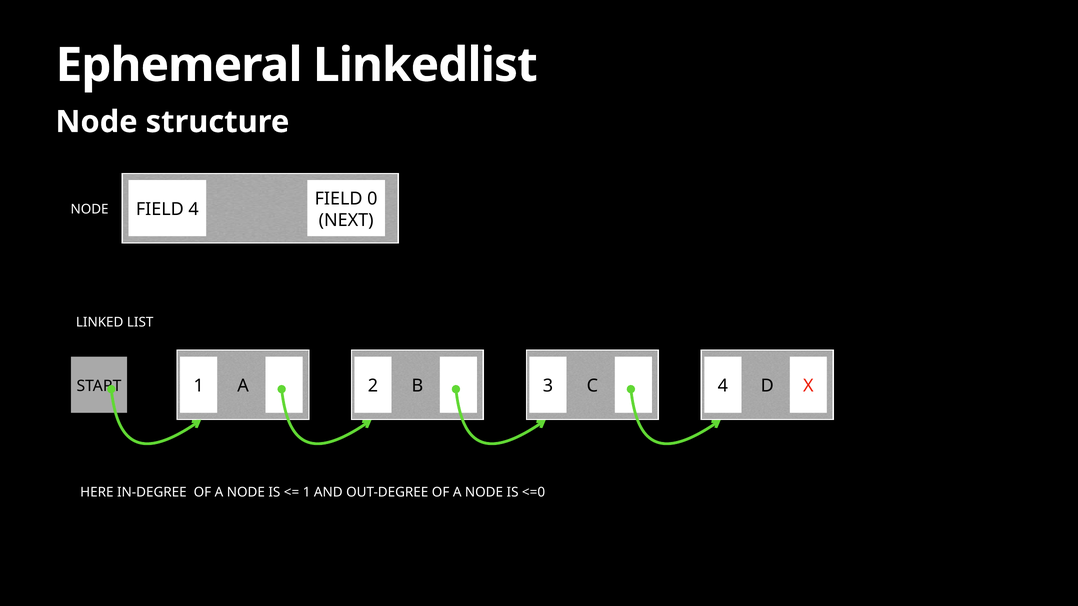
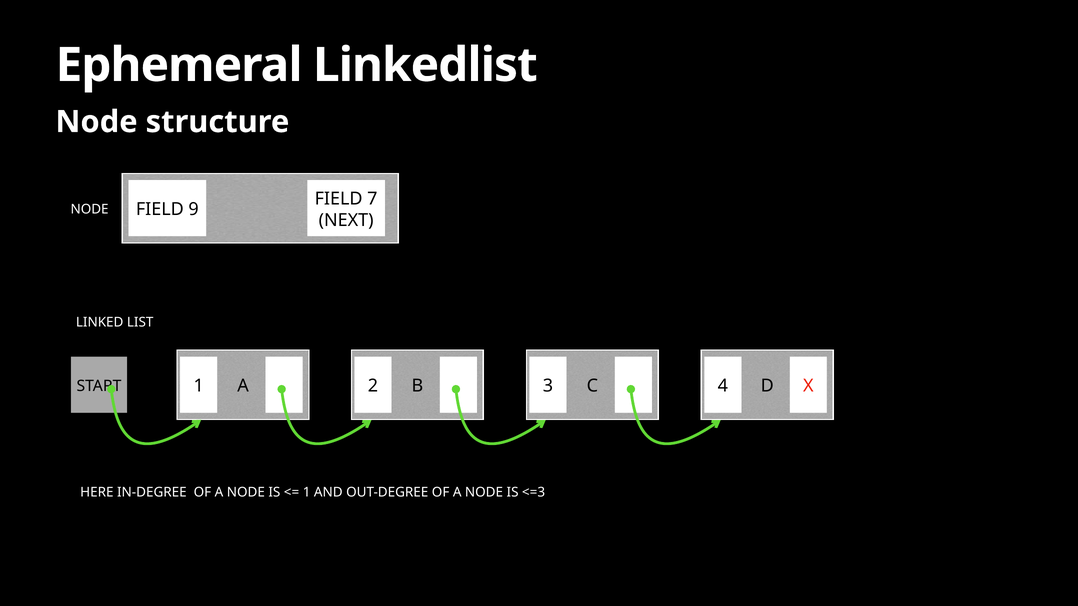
0: 0 -> 7 (372, 199)
FIELD 4: 4 -> 9 (194, 210)
<=0: <=0 -> <=3 (534, 493)
